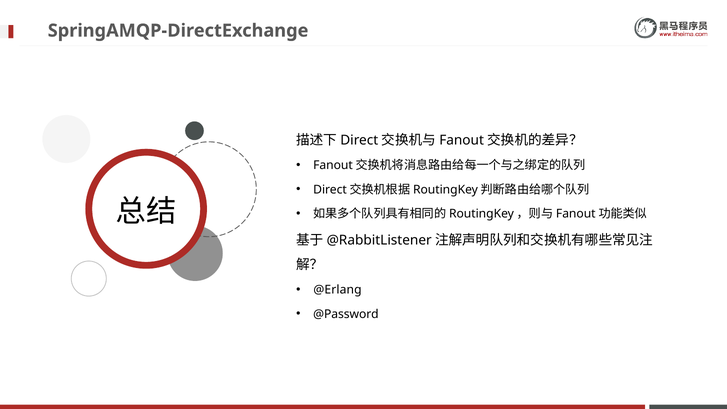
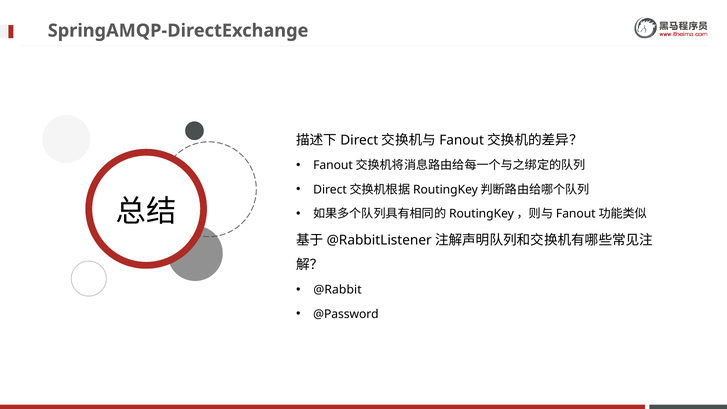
@Erlang: @Erlang -> @Rabbit (338, 290)
